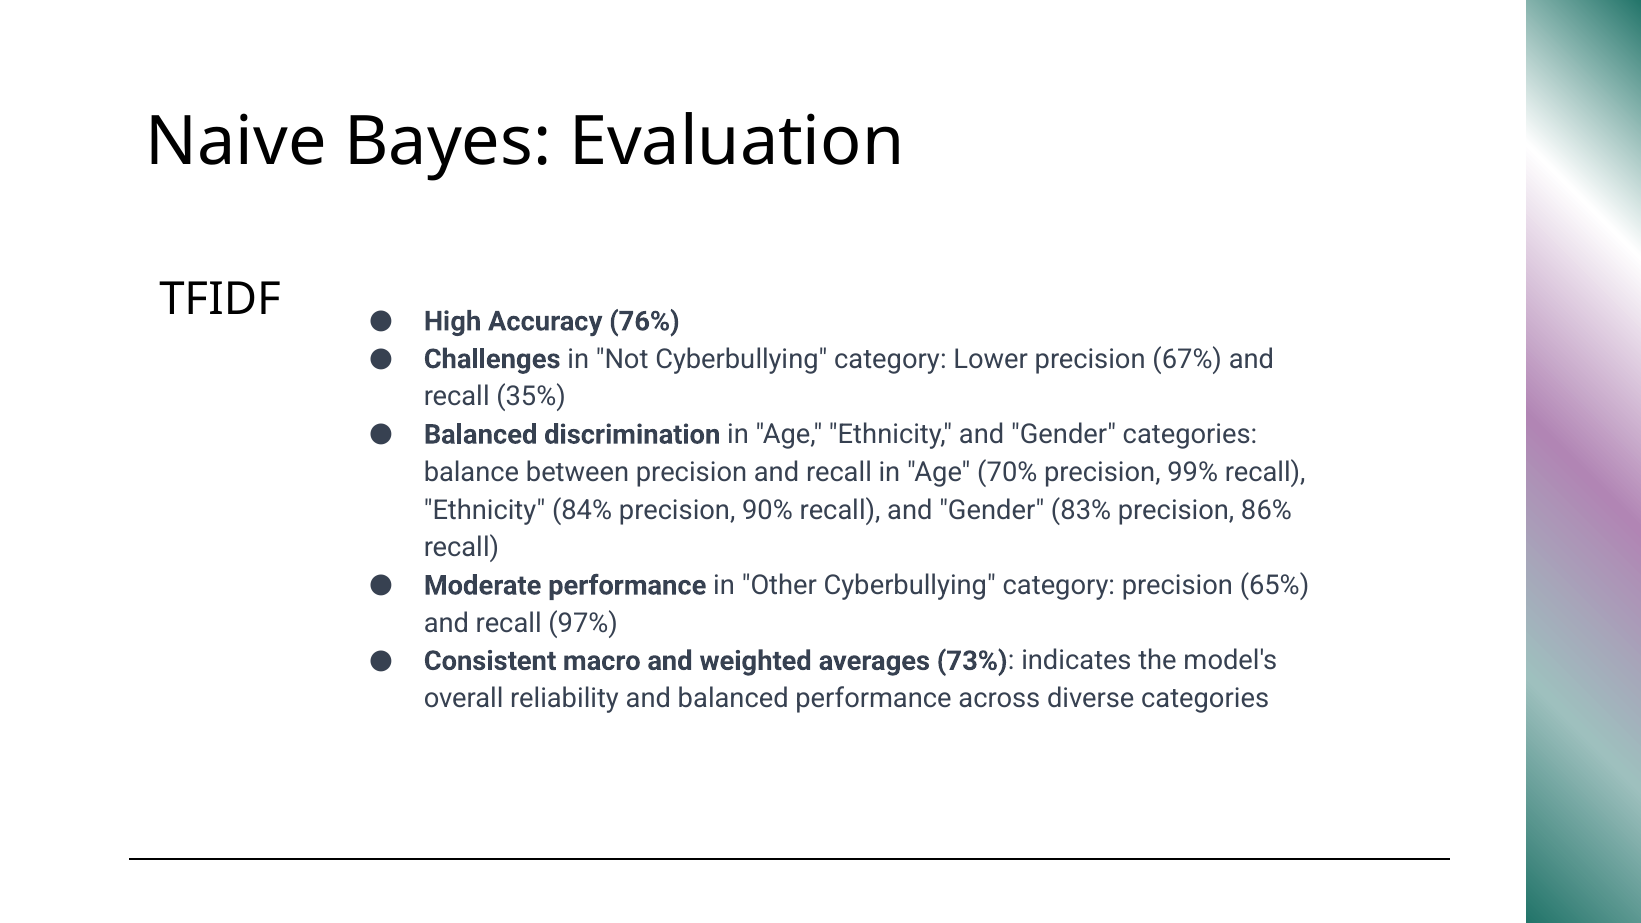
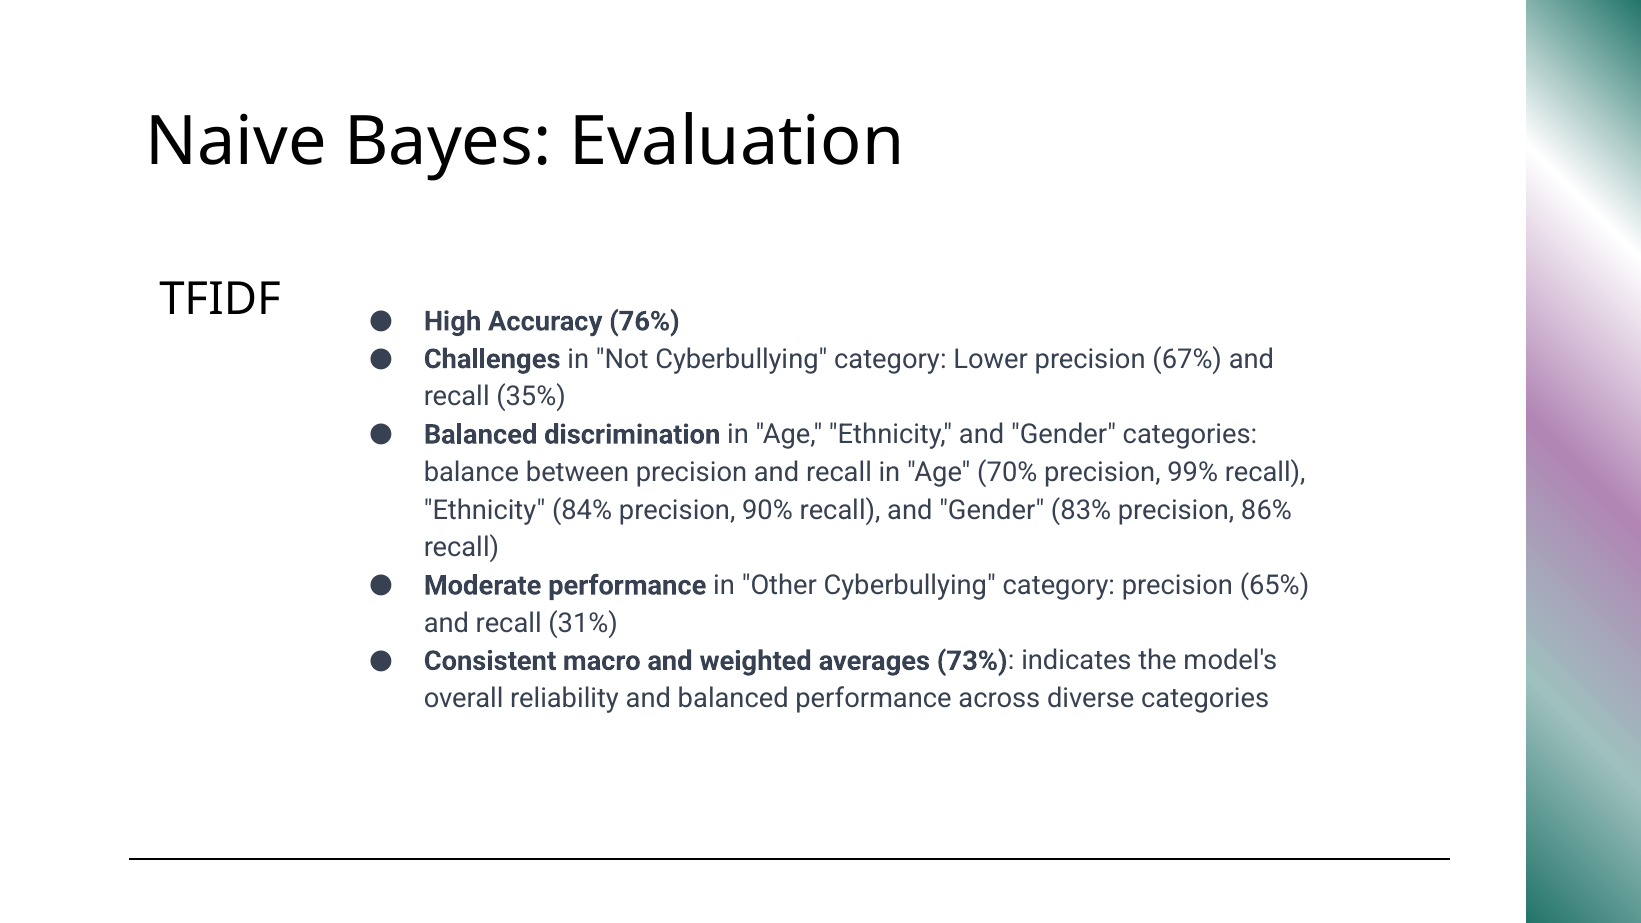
97%: 97% -> 31% (583, 623)
